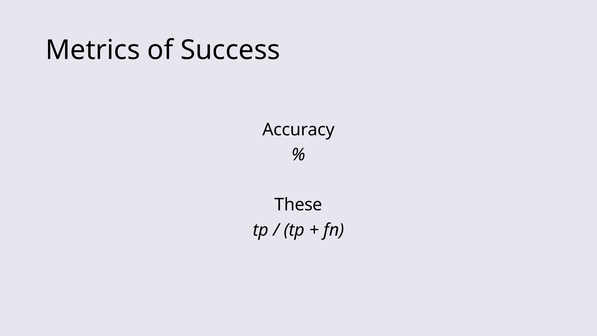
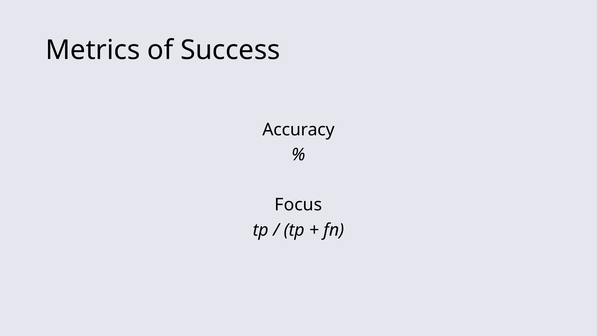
These: These -> Focus (298, 205)
